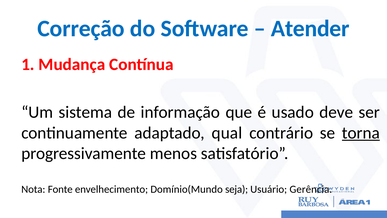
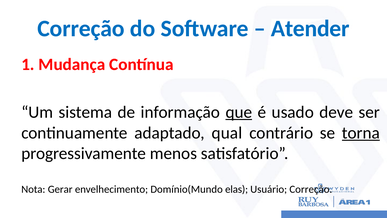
que underline: none -> present (239, 112)
Fonte: Fonte -> Gerar (60, 189)
seja: seja -> elas (237, 189)
Usuário Gerência: Gerência -> Correção (311, 189)
